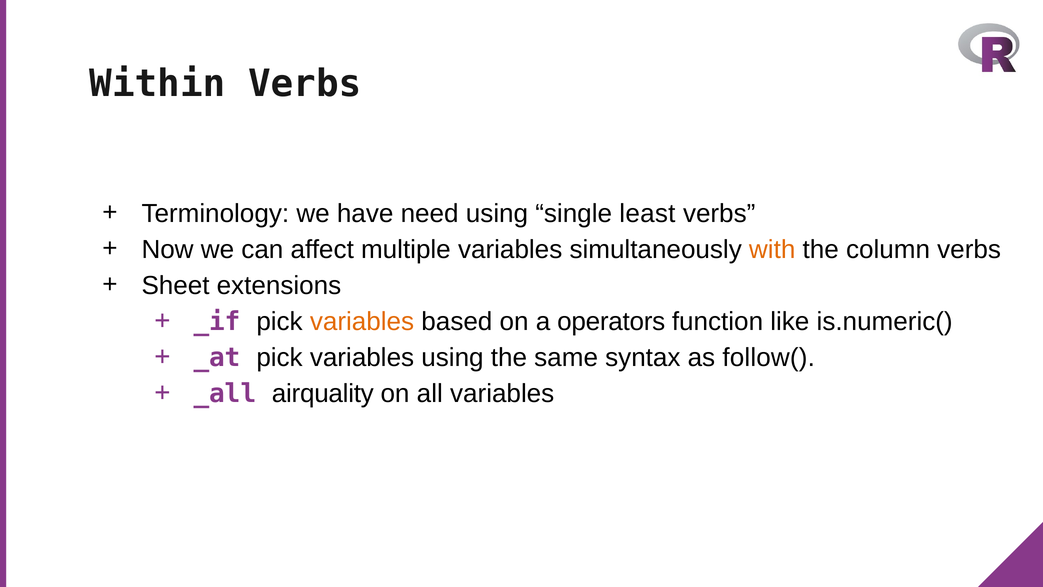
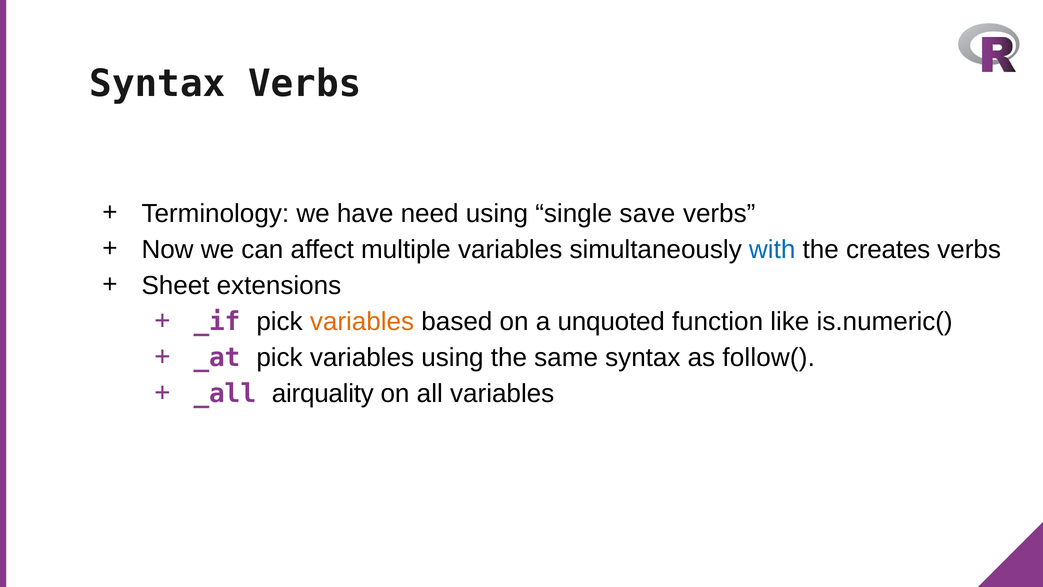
Within: Within -> Syntax (157, 84)
least: least -> save (647, 214)
with colour: orange -> blue (772, 249)
column: column -> creates (888, 249)
operators: operators -> unquoted (611, 321)
